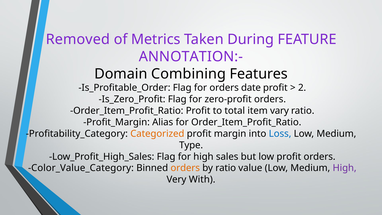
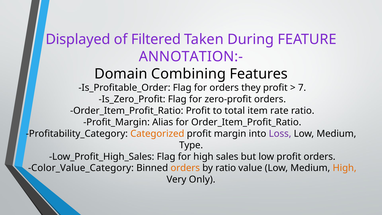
Removed: Removed -> Displayed (78, 39)
Metrics: Metrics -> Filtered (156, 39)
date: date -> they (251, 88)
2: 2 -> 7 (302, 88)
vary: vary -> rate (279, 111)
Loss colour: blue -> purple (280, 134)
High colour: purple -> orange (345, 168)
With: With -> Only (202, 179)
